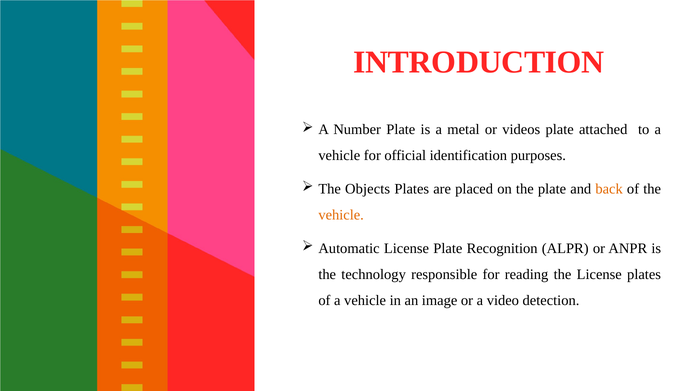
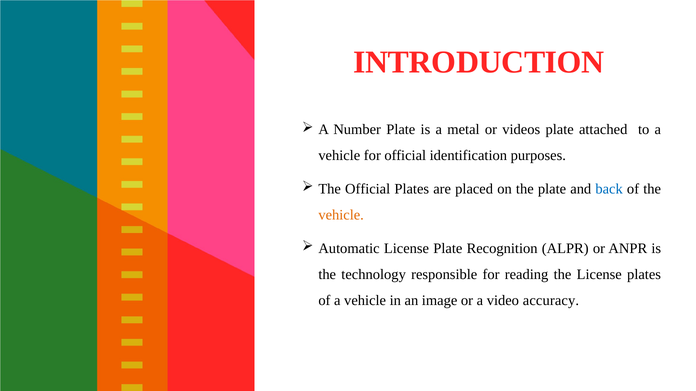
The Objects: Objects -> Official (368, 189)
back colour: orange -> blue (609, 189)
detection: detection -> accuracy (551, 301)
